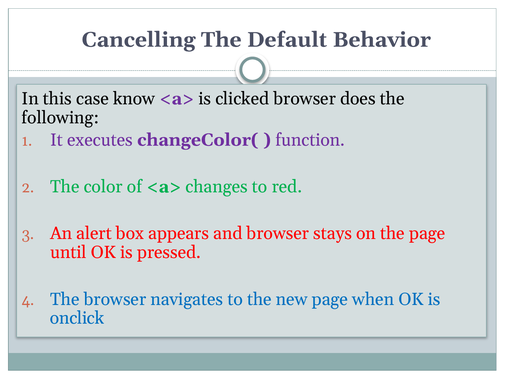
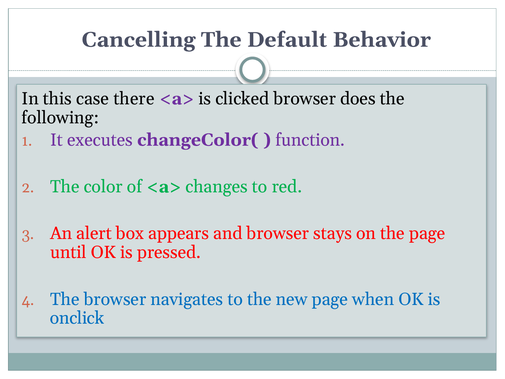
know: know -> there (134, 99)
